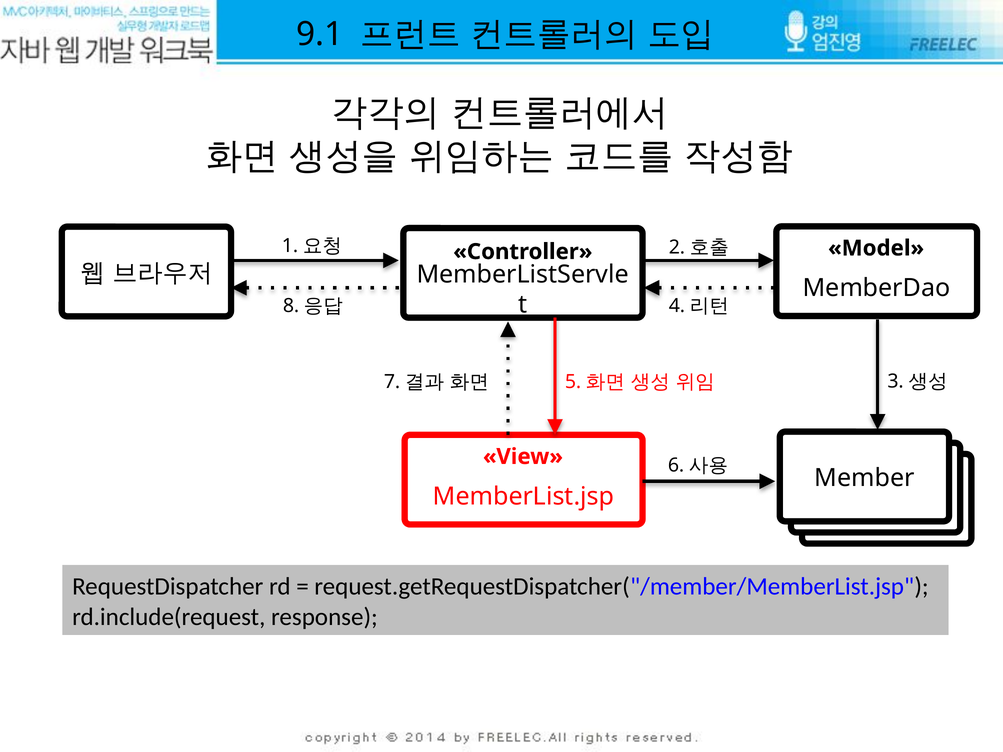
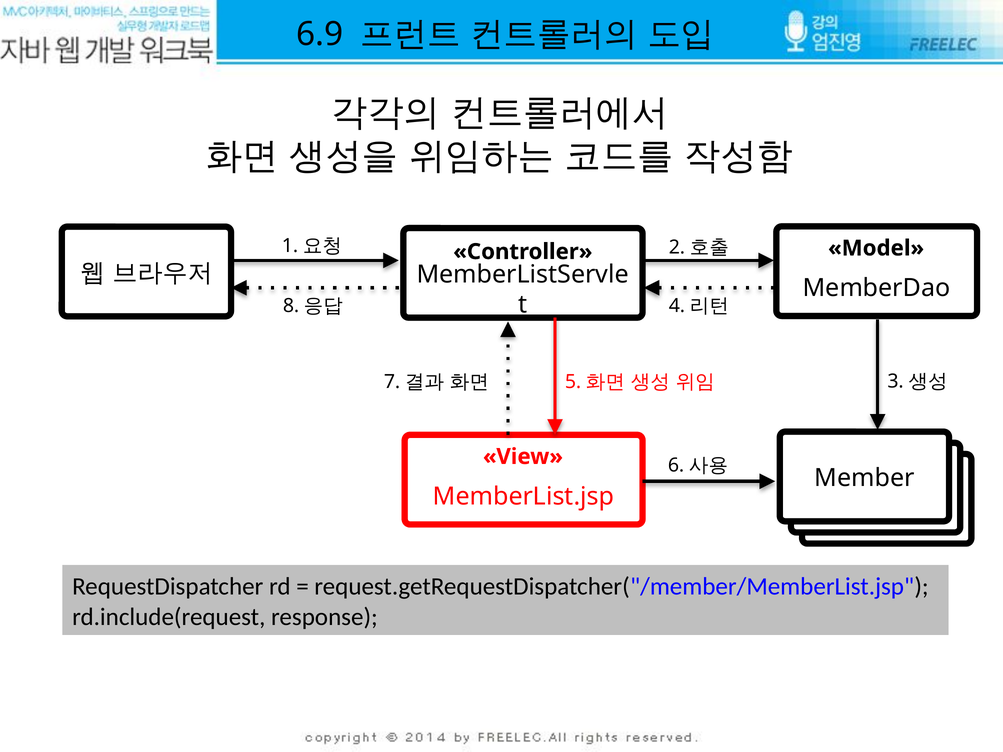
9.1: 9.1 -> 6.9 (320, 34)
